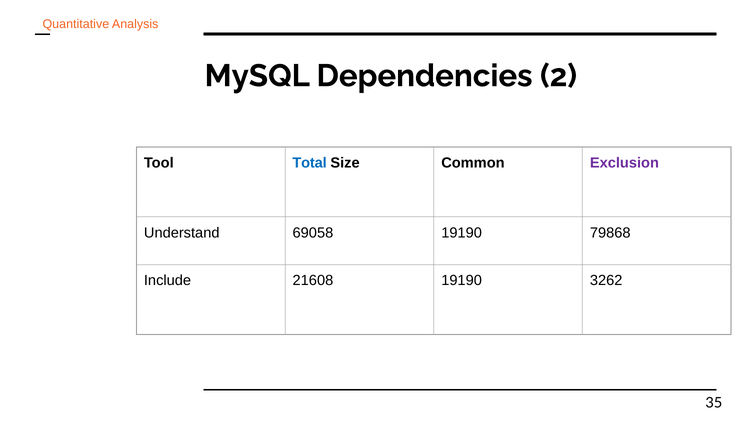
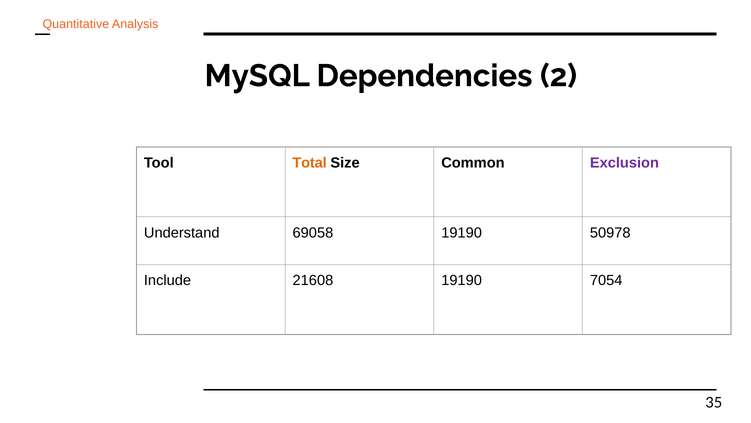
Total colour: blue -> orange (310, 163)
79868: 79868 -> 50978 (610, 232)
3262: 3262 -> 7054 (606, 280)
